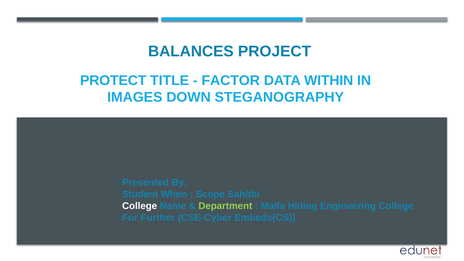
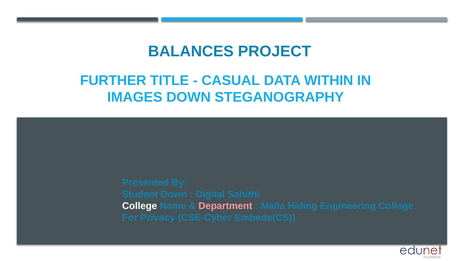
PROTECT: PROTECT -> FURTHER (113, 81)
FACTOR: FACTOR -> CASUAL (231, 81)
Student When: When -> Down (174, 194)
Scope: Scope -> Digital (210, 194)
Department colour: light green -> pink (225, 206)
Further: Further -> Privacy (158, 218)
